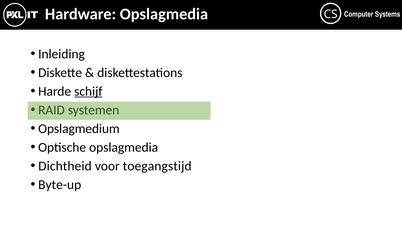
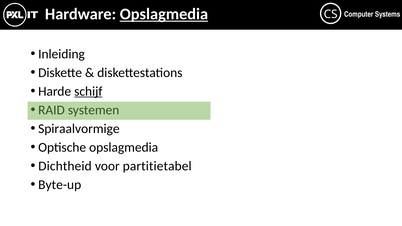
Opslagmedia underline: none -> present (164, 14)
Opslagmedium: Opslagmedium -> Spiraalvormige (79, 129)
toegangstijd: toegangstijd -> partitietabel (157, 166)
